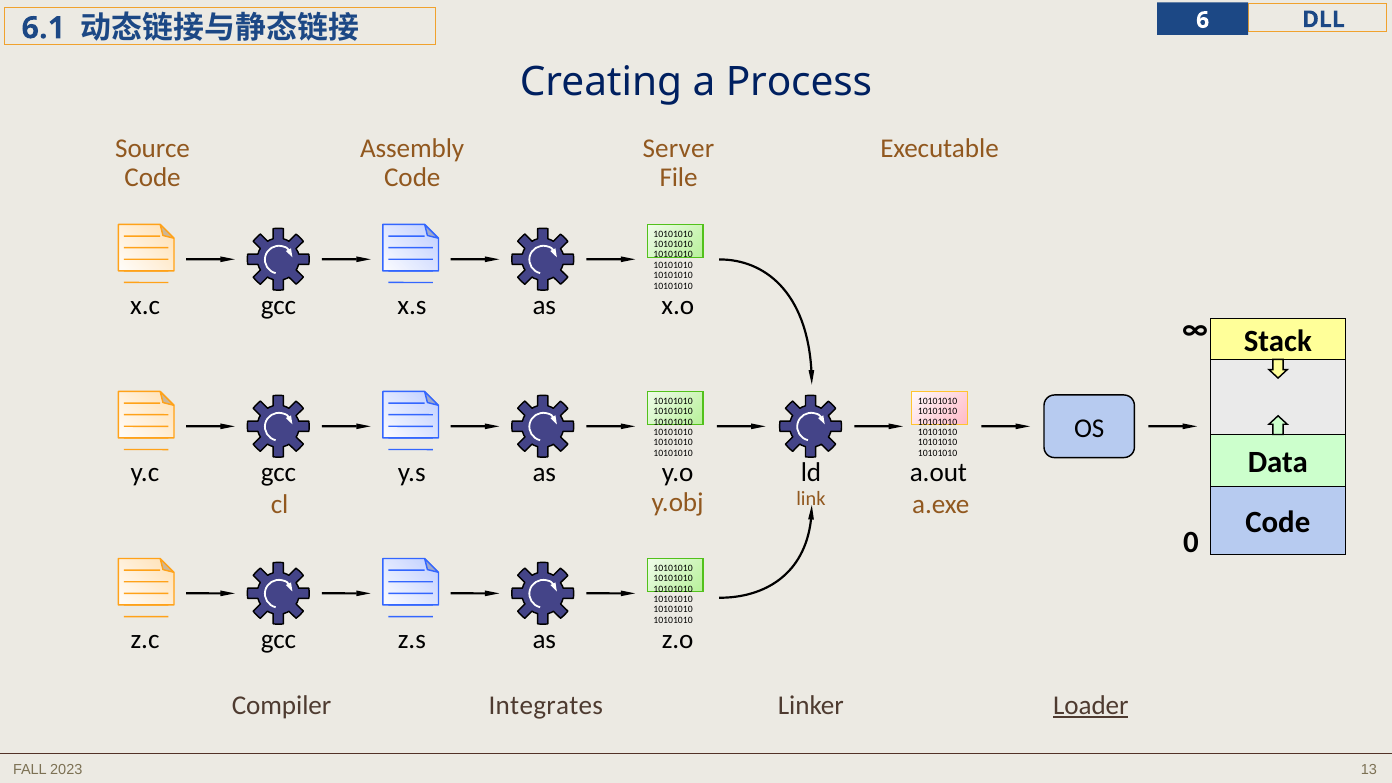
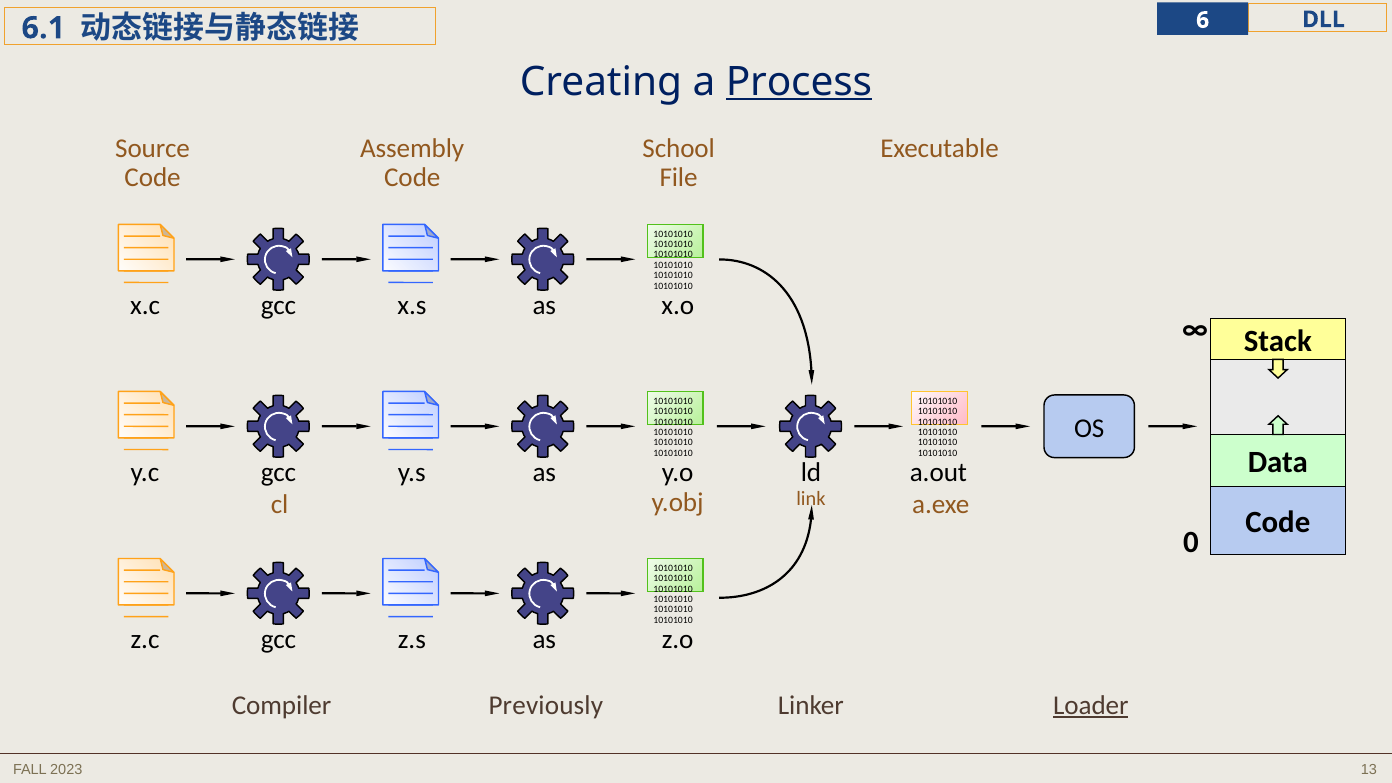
Process underline: none -> present (799, 82)
Server: Server -> School (679, 148)
Integrates: Integrates -> Previously (546, 705)
